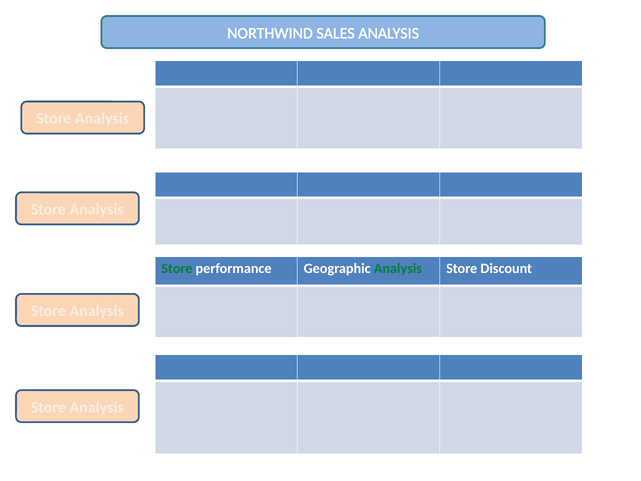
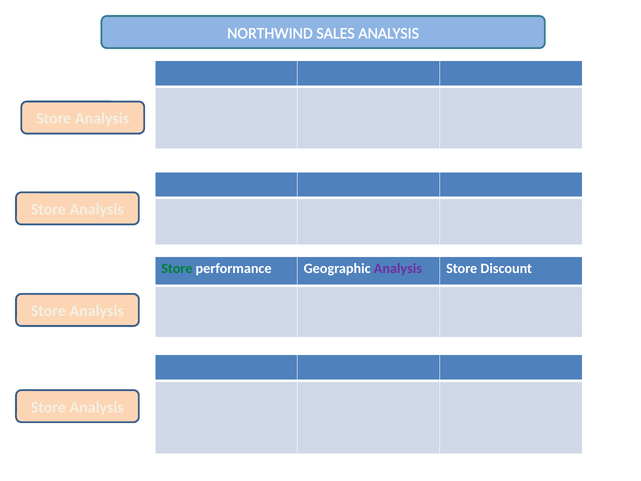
Analysis colour: green -> purple (398, 268)
